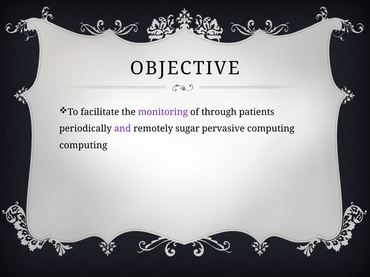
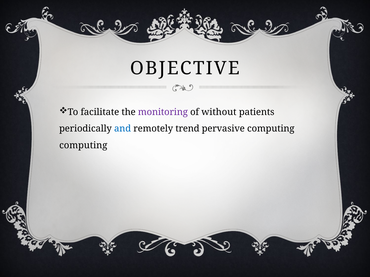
through: through -> without (219, 112)
and colour: purple -> blue (123, 129)
sugar: sugar -> trend (187, 129)
